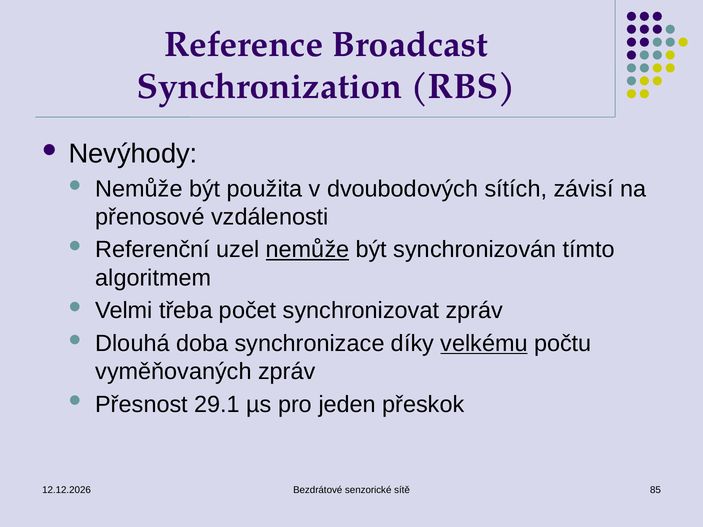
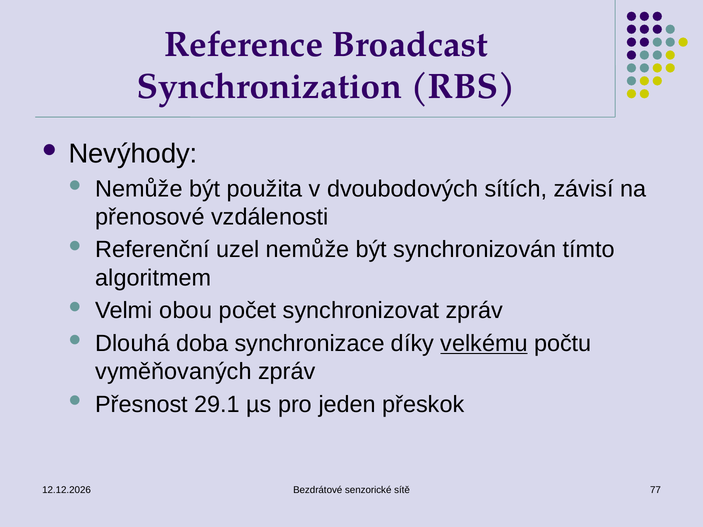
nemůže underline: present -> none (308, 250)
třeba: třeba -> obou (186, 311)
85: 85 -> 77 (655, 490)
